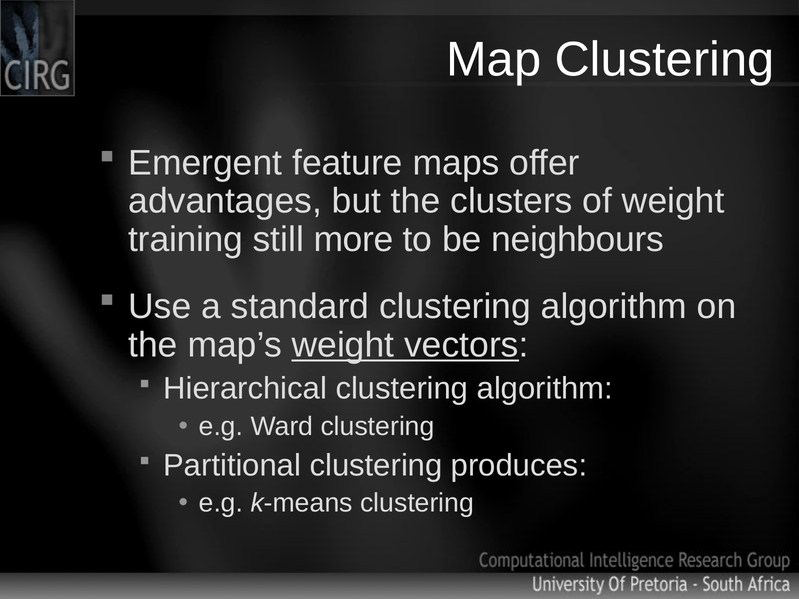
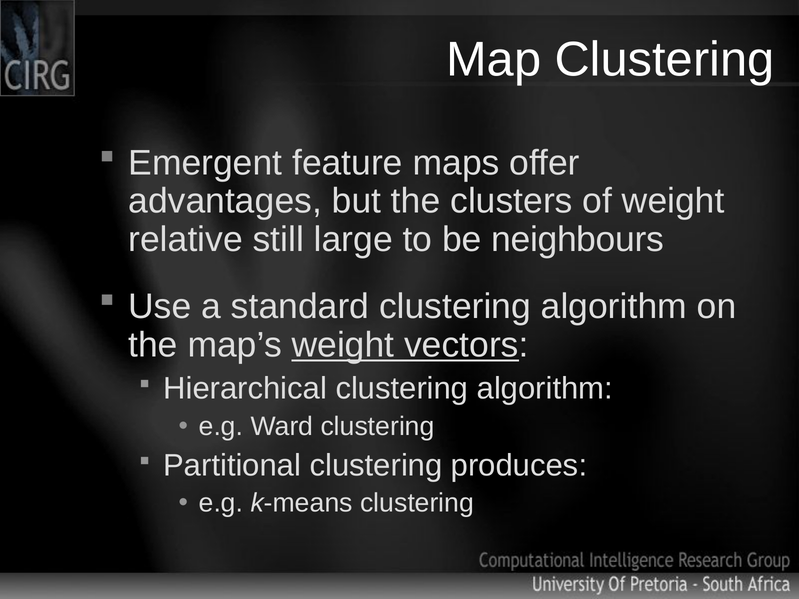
training: training -> relative (186, 240)
more: more -> large (353, 240)
